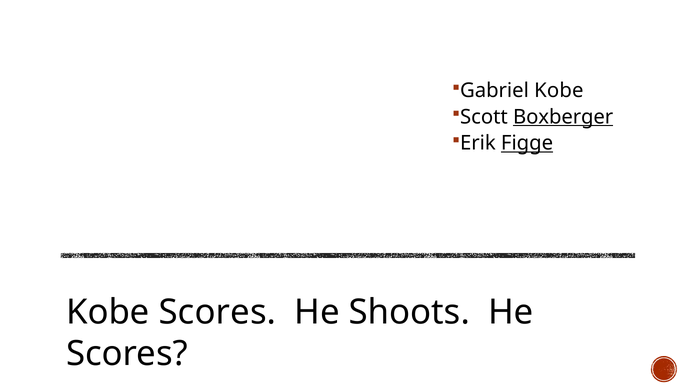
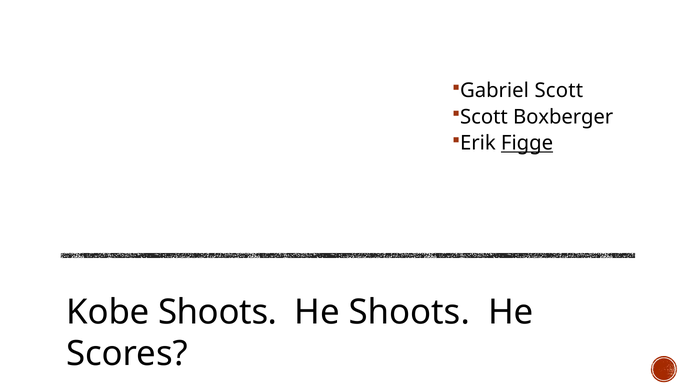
Gabriel Kobe: Kobe -> Scott (559, 90)
Boxberger underline: present -> none (563, 117)
Kobe Scores: Scores -> Shoots (218, 312)
